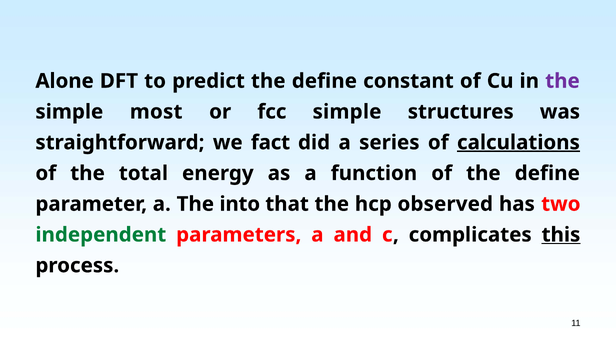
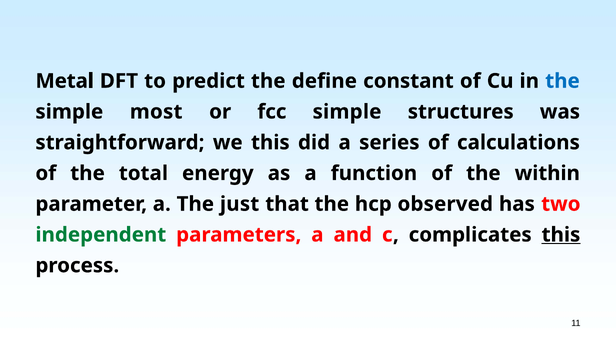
Alone: Alone -> Metal (65, 81)
the colour: purple -> blue (563, 81)
we fact: fact -> this (270, 143)
calculations underline: present -> none (518, 143)
of the define: define -> within (547, 174)
into: into -> just (240, 204)
